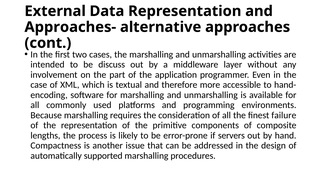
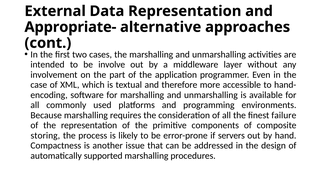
Approaches-: Approaches- -> Appropriate- (70, 27)
discuss: discuss -> involve (112, 64)
lengths: lengths -> storing (45, 135)
